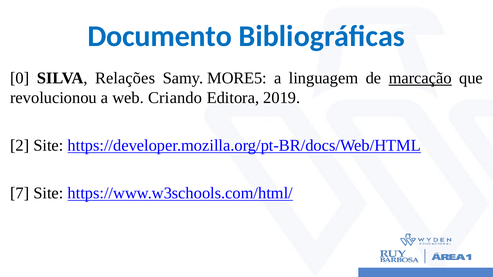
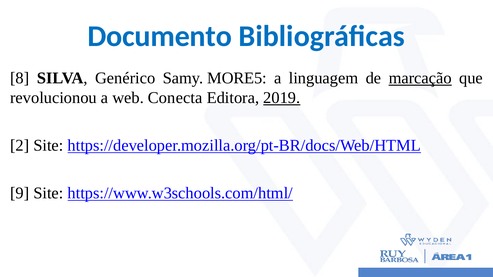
0: 0 -> 8 (20, 78)
Relações: Relações -> Genérico (125, 78)
Criando: Criando -> Conecta (175, 98)
2019 underline: none -> present (282, 98)
7: 7 -> 9 (20, 193)
